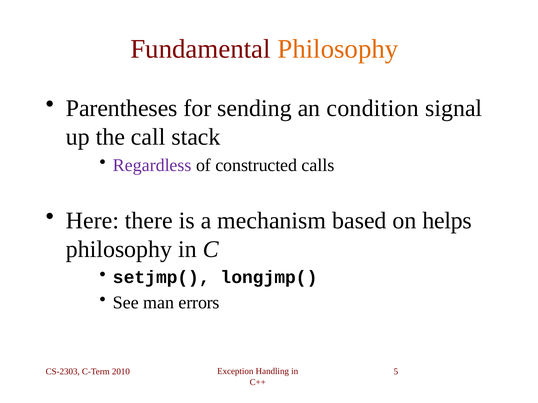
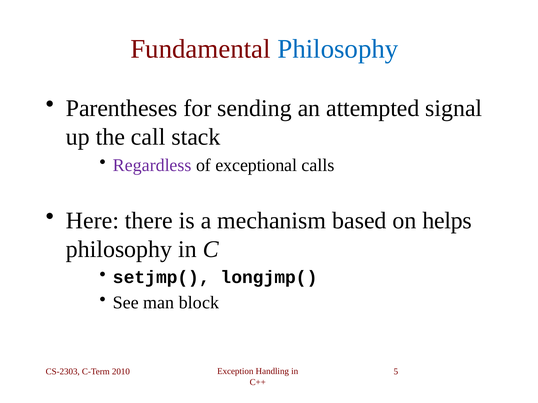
Philosophy colour: orange -> blue (338, 49)
condition: condition -> attempted (373, 108)
constructed: constructed -> exceptional (256, 165)
errors: errors -> block (199, 303)
